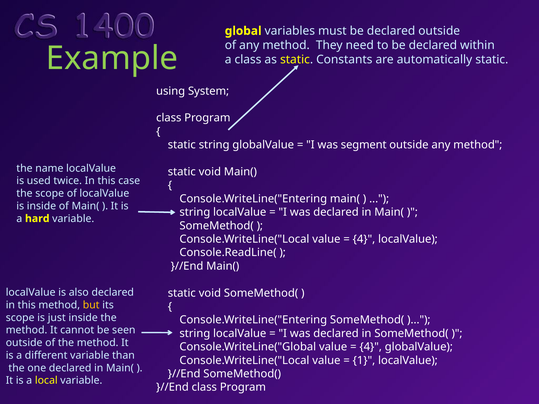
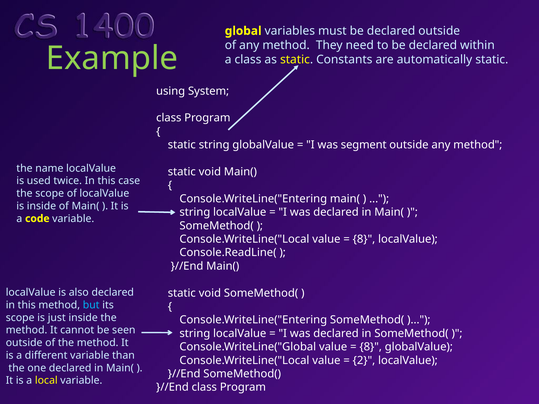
hard: hard -> code (37, 219)
4: 4 -> 8 (364, 239)
but colour: yellow -> light blue (91, 305)
4: 4 -> 8 (371, 347)
1: 1 -> 2 (364, 361)
